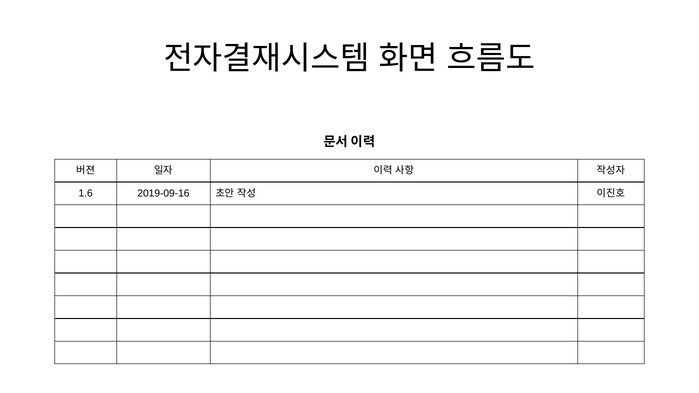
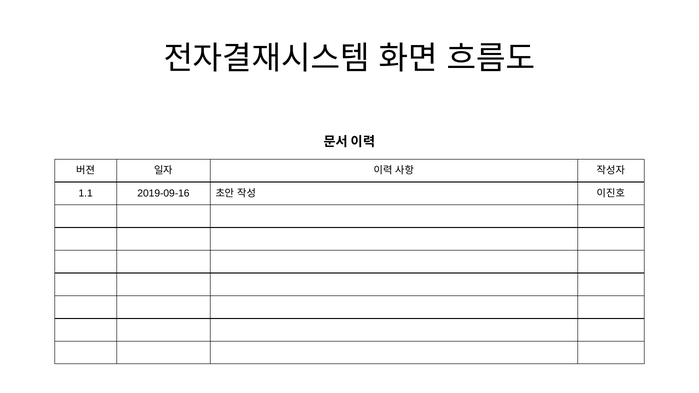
1.6: 1.6 -> 1.1 (86, 193)
